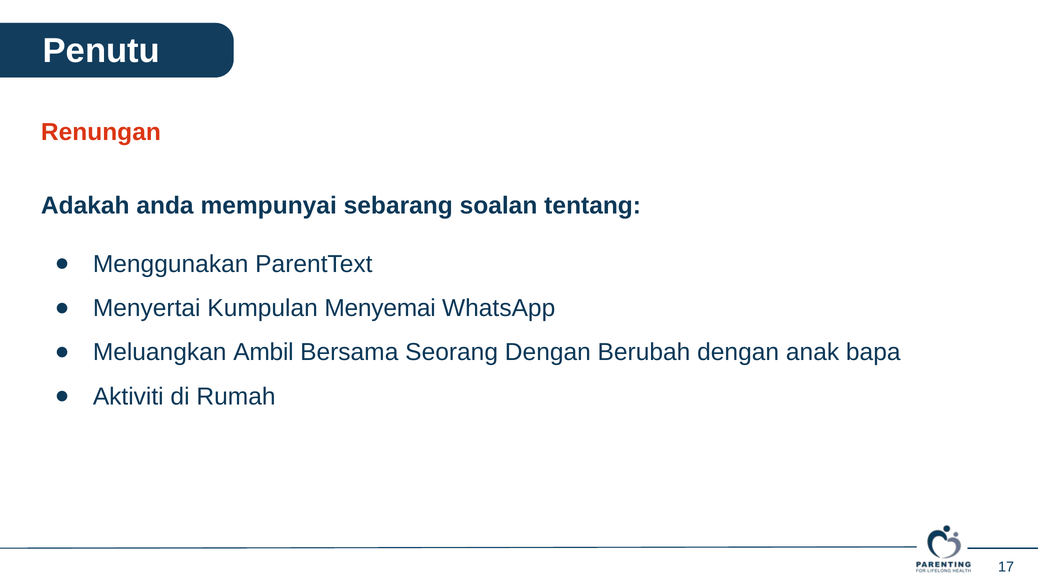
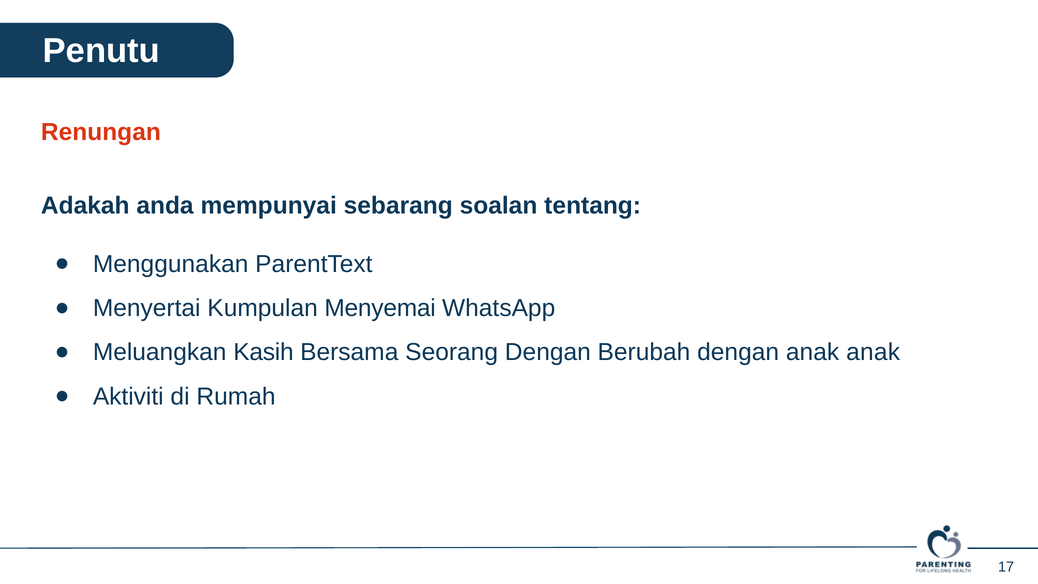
Ambil: Ambil -> Kasih (263, 352)
anak bapa: bapa -> anak (873, 352)
